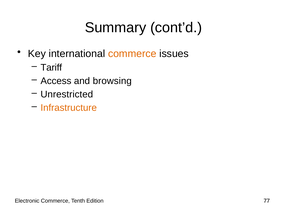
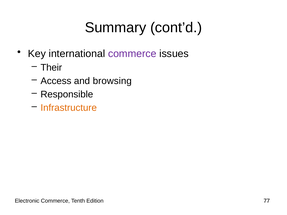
commerce colour: orange -> purple (132, 54)
Tariff: Tariff -> Their (51, 68)
Unrestricted: Unrestricted -> Responsible (67, 94)
